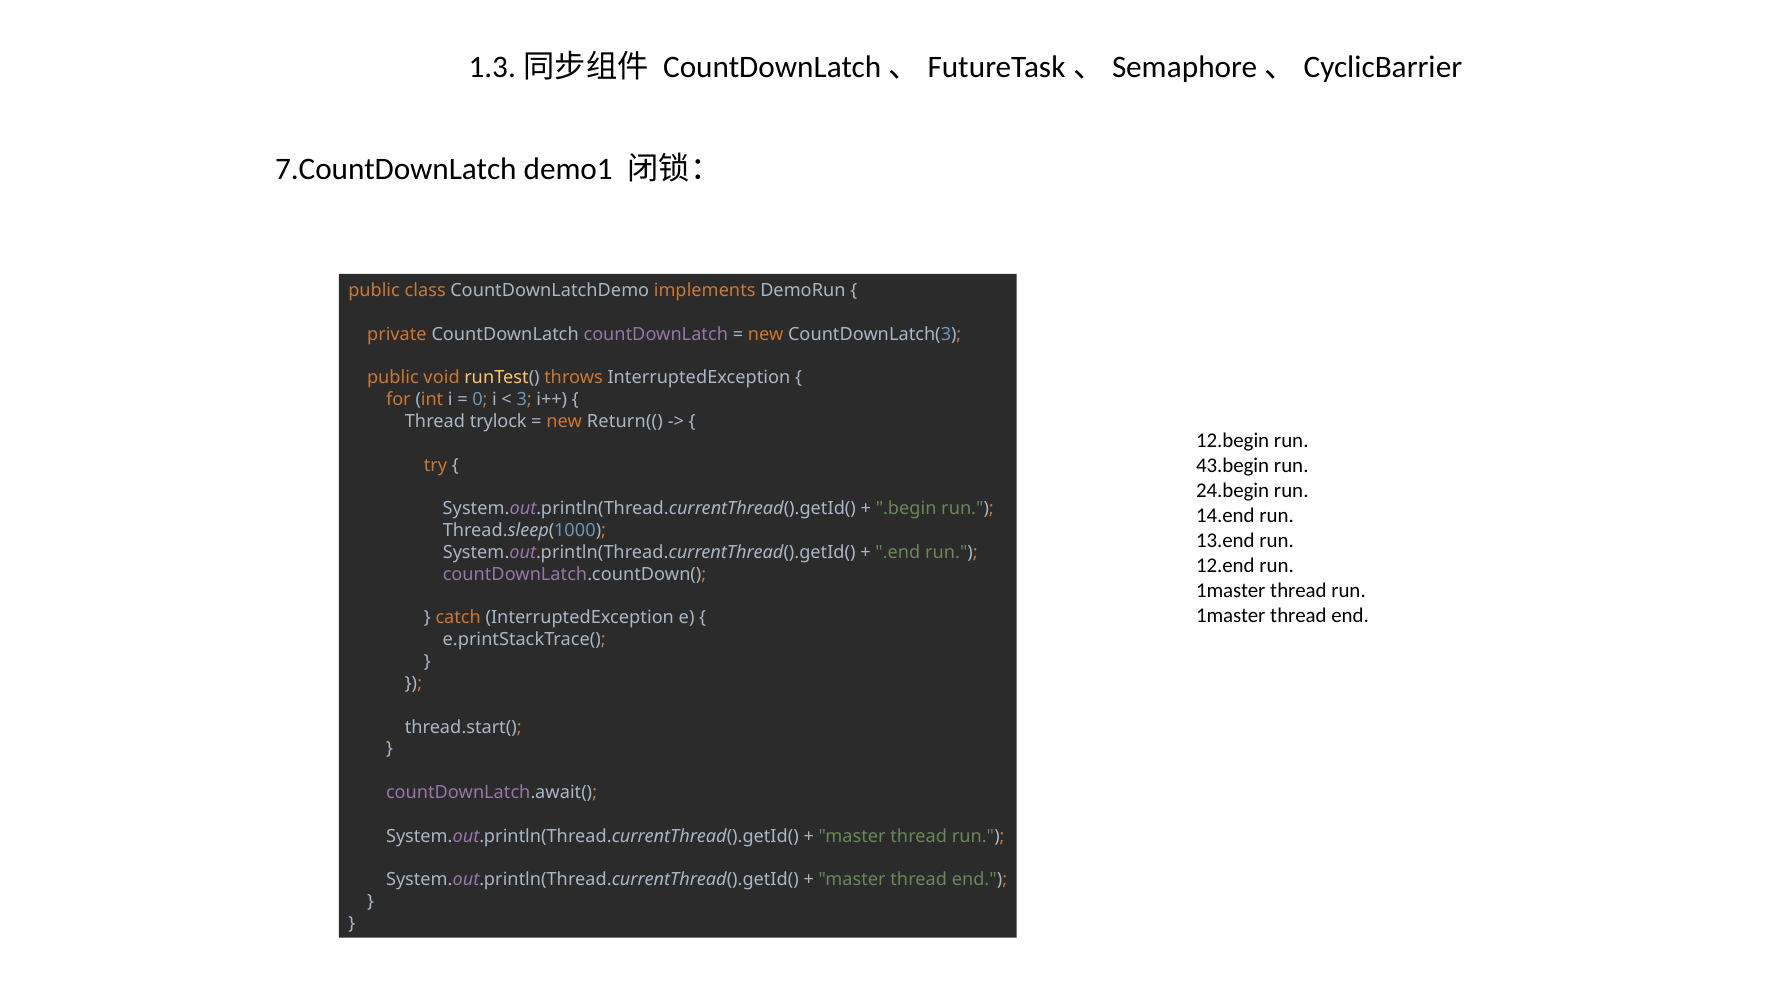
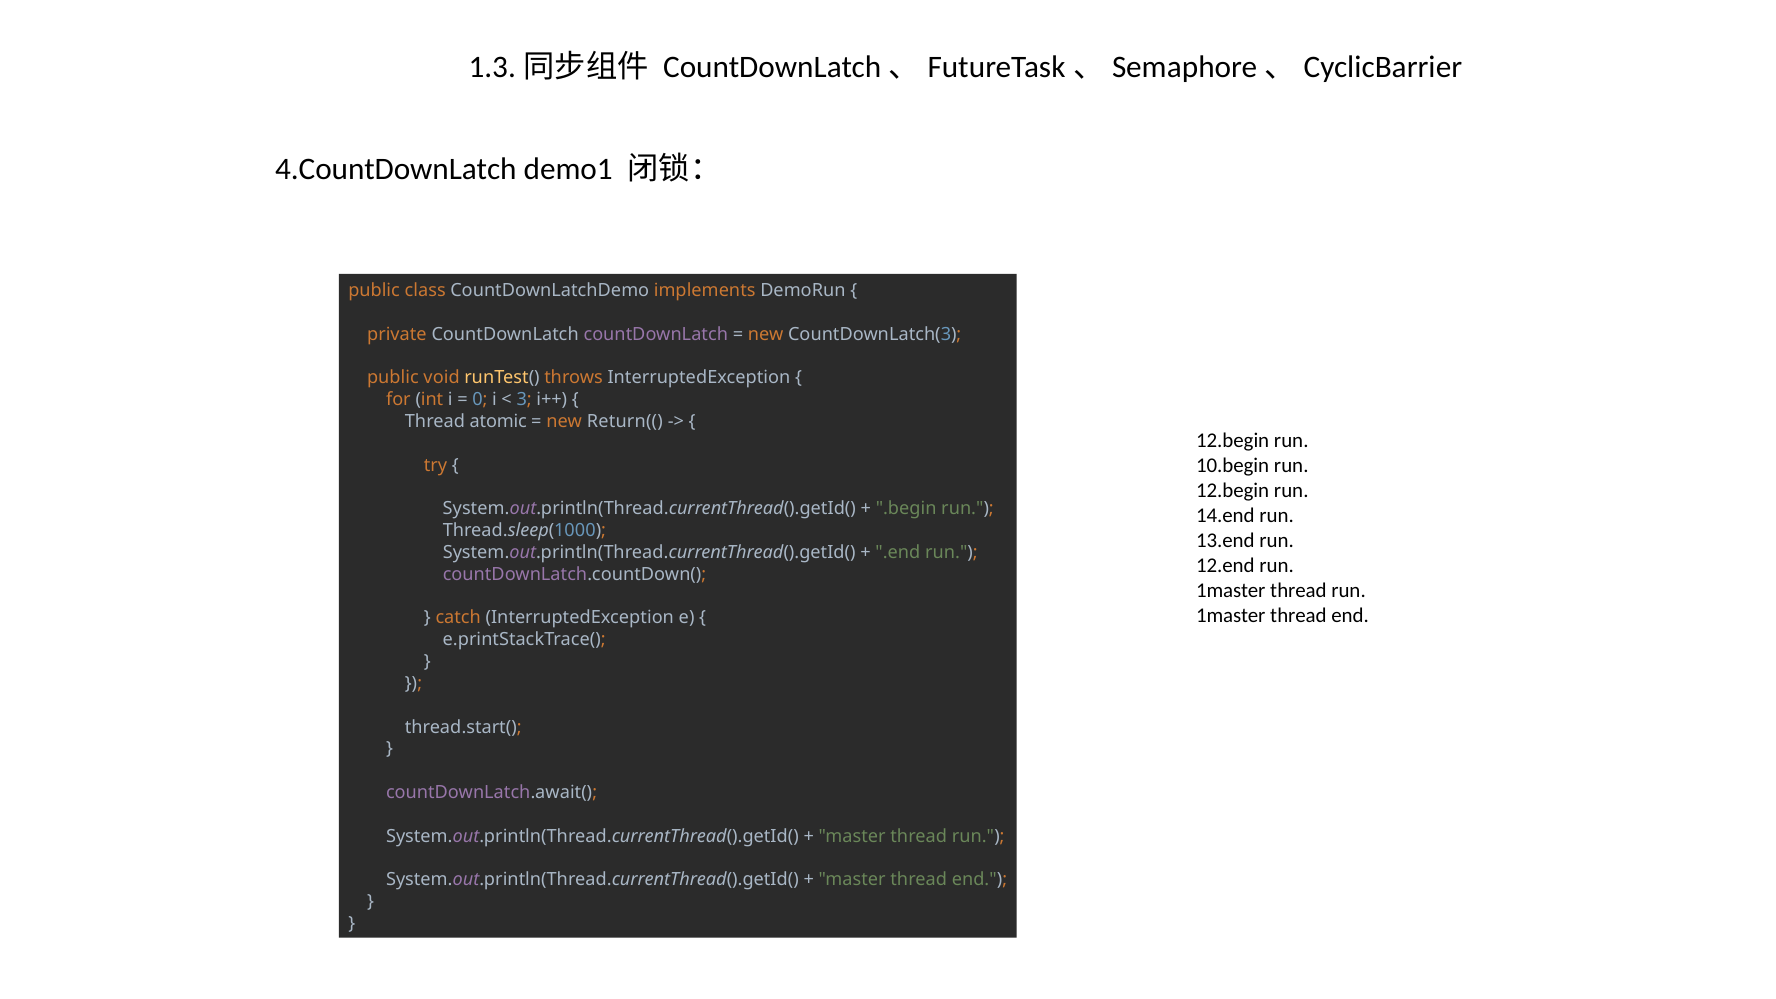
7.CountDownLatch: 7.CountDownLatch -> 4.CountDownLatch (396, 169)
trylock: trylock -> atomic (498, 422)
43.begin: 43.begin -> 10.begin (1233, 466)
24.begin: 24.begin -> 12.begin (1233, 491)
